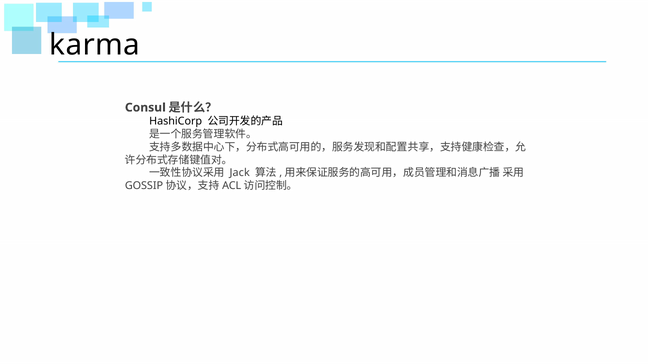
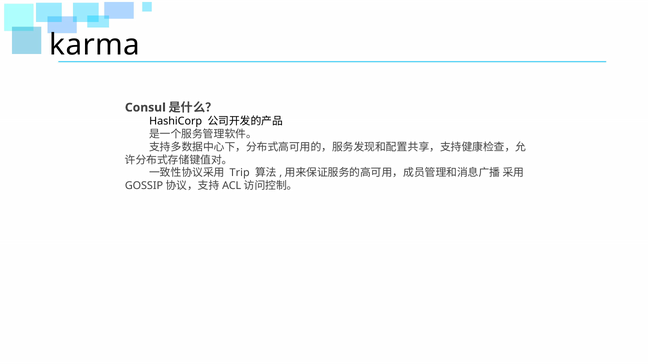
Jack: Jack -> Trip (240, 173)
